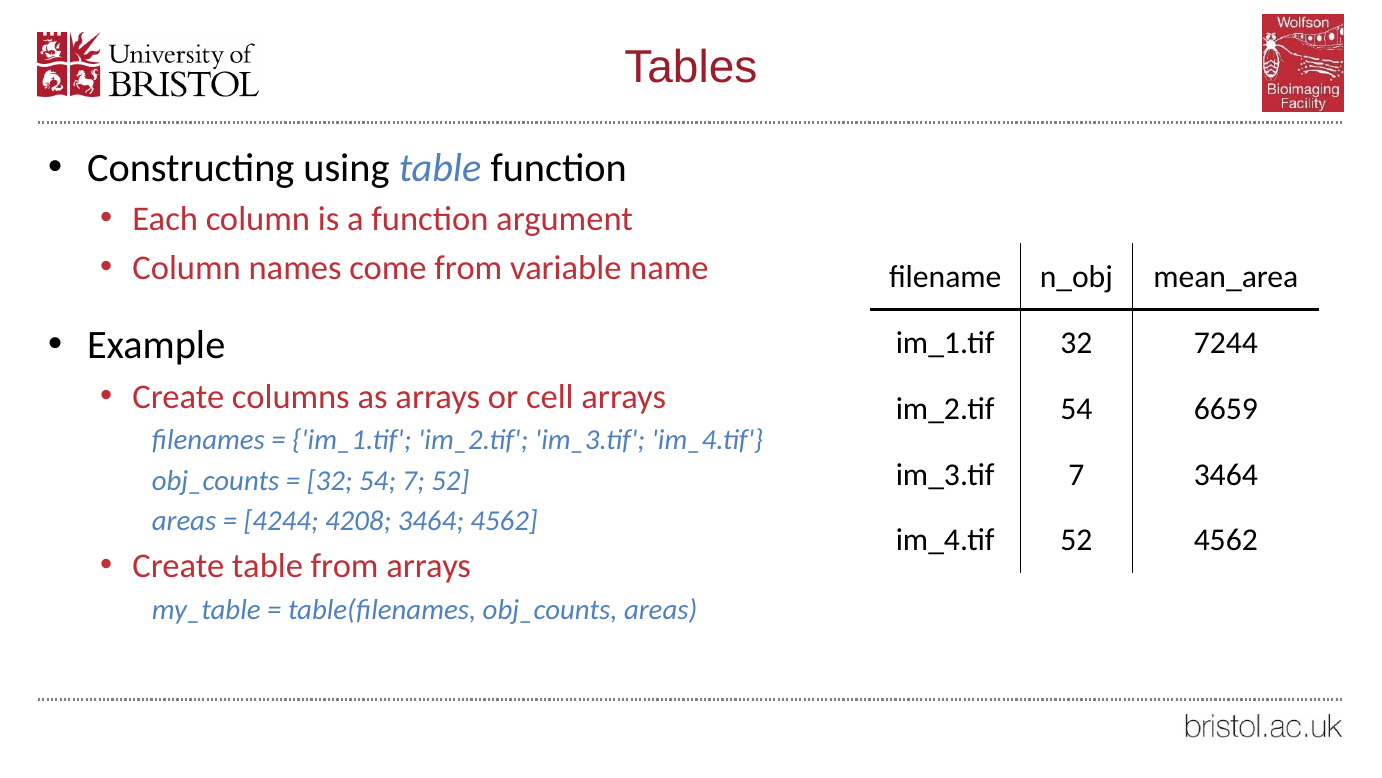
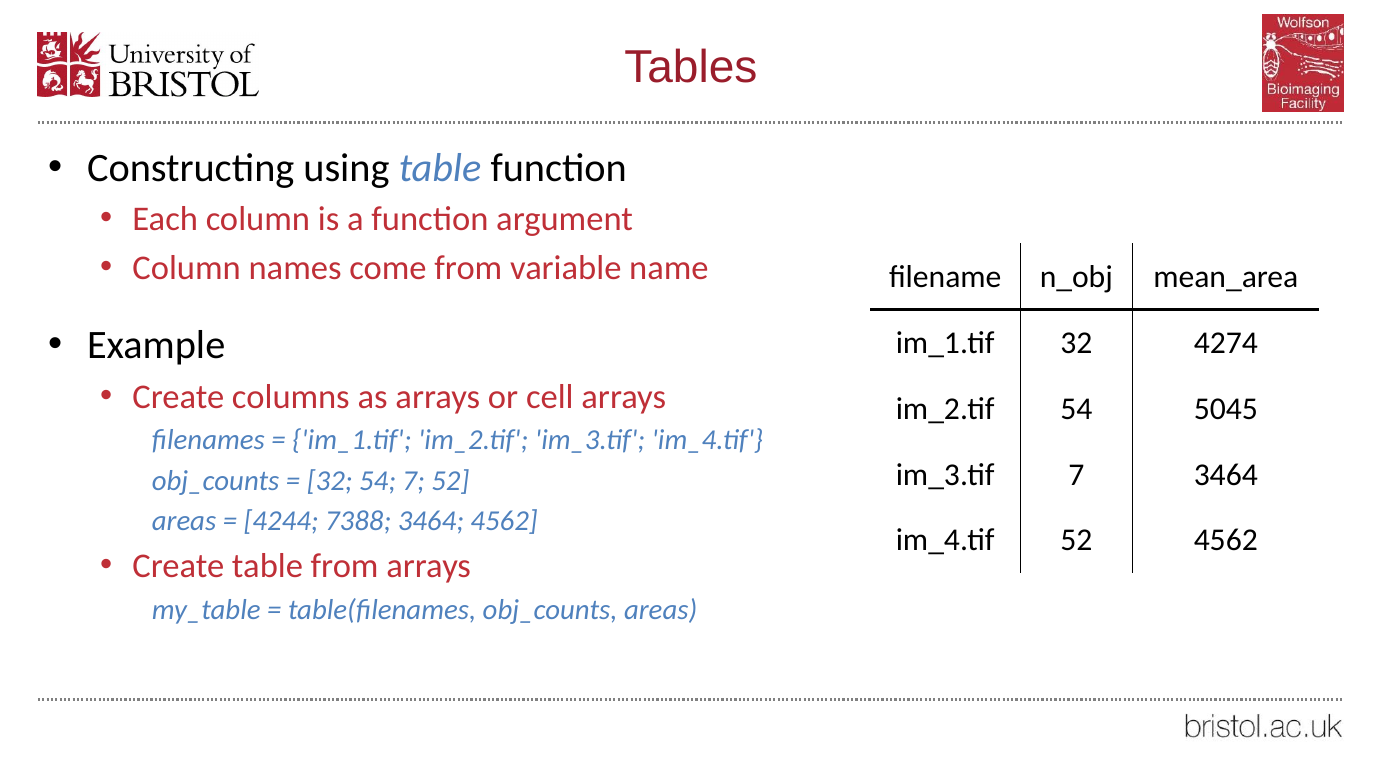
7244: 7244 -> 4274 (1226, 342)
6659: 6659 -> 5045 (1226, 408)
4208: 4208 -> 7388 (358, 521)
